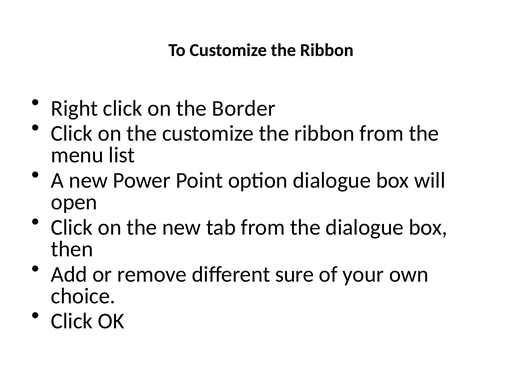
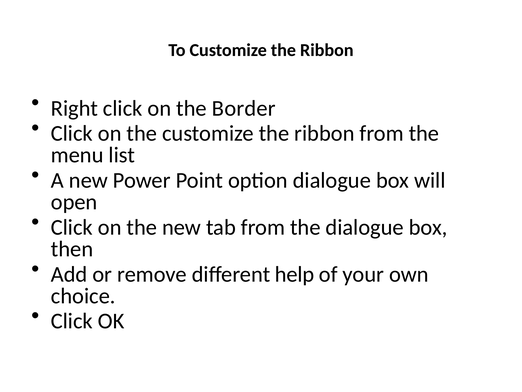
sure: sure -> help (295, 274)
